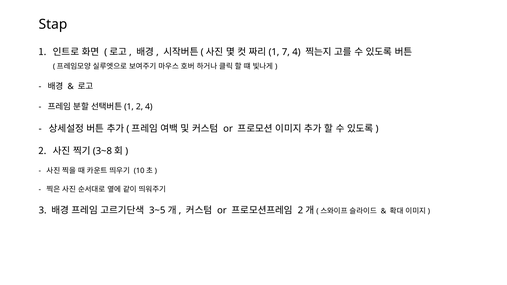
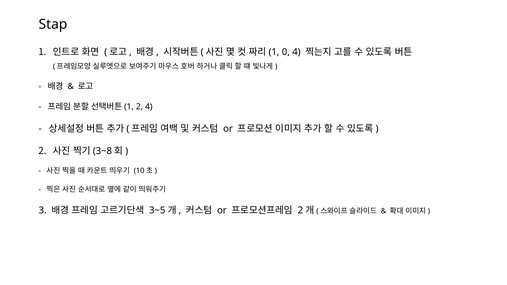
7: 7 -> 0 (286, 52)
